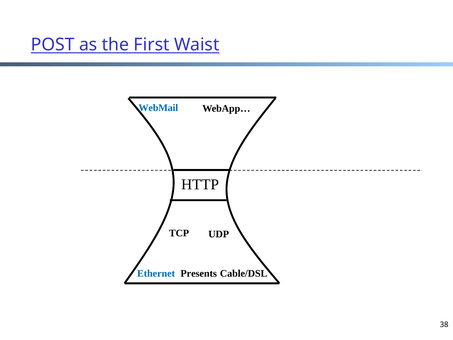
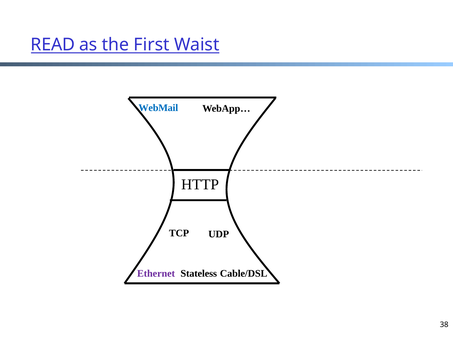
POST: POST -> READ (53, 45)
Ethernet colour: blue -> purple (156, 273)
Presents: Presents -> Stateless (199, 273)
